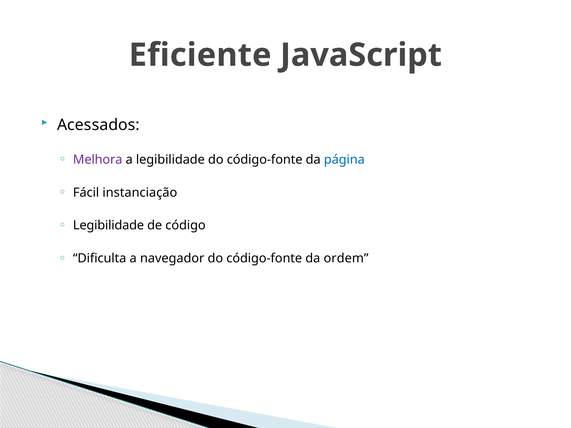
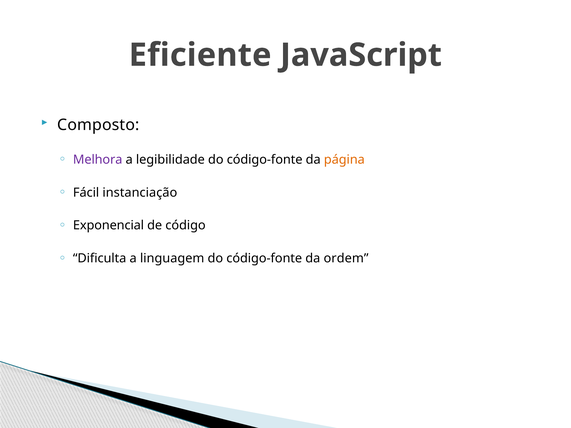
Acessados: Acessados -> Composto (98, 125)
página colour: blue -> orange (344, 160)
Legibilidade: Legibilidade -> Exponencial (109, 226)
navegador: navegador -> linguagem (172, 259)
